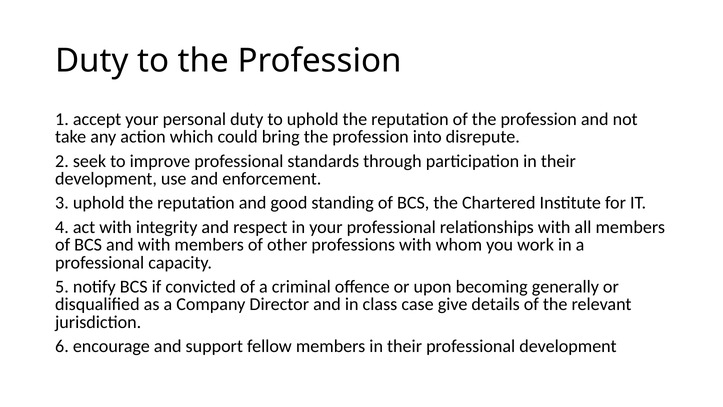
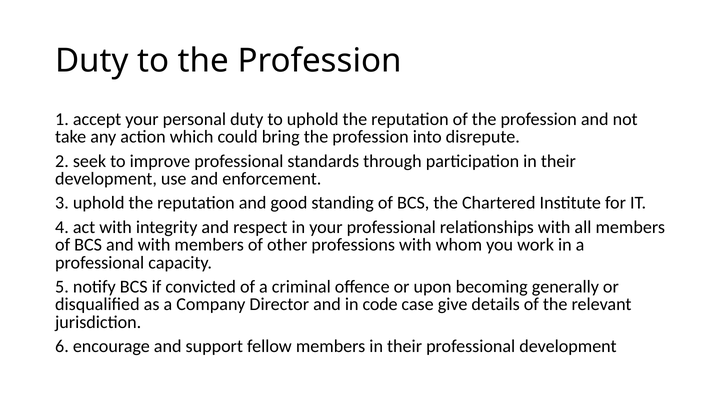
class: class -> code (380, 304)
